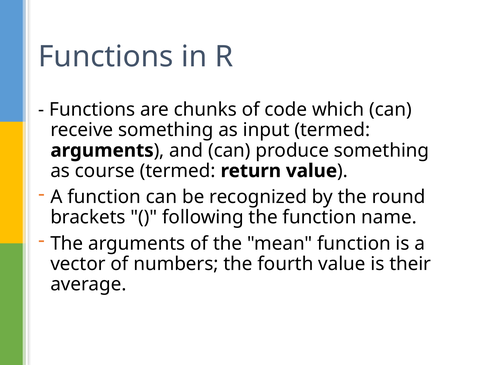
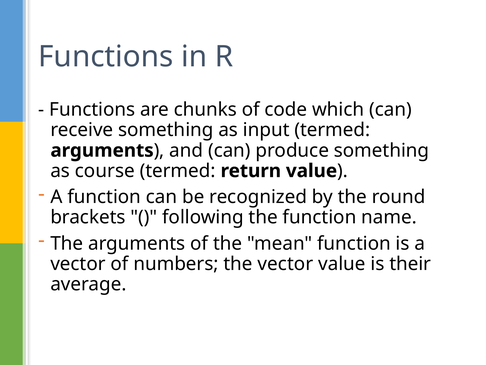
the fourth: fourth -> vector (285, 263)
